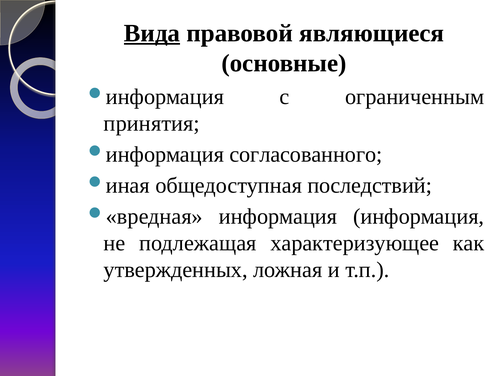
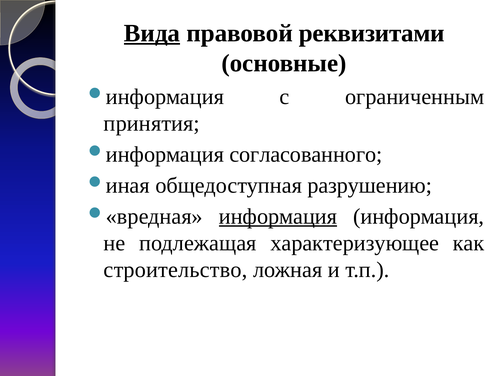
являющиеся: являющиеся -> реквизитами (372, 33)
последствий: последствий -> разрушению (370, 185)
информация underline: none -> present (278, 216)
утвержденных: утвержденных -> строительство (176, 270)
